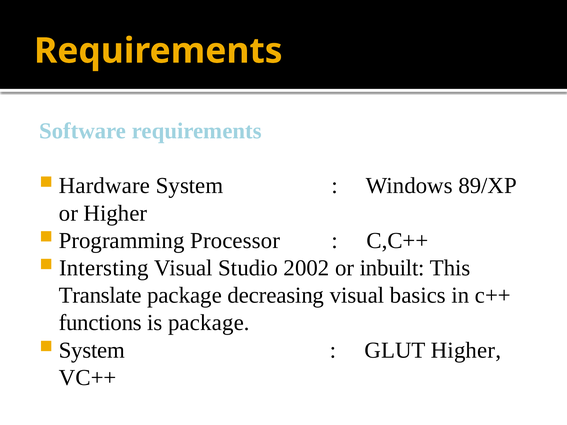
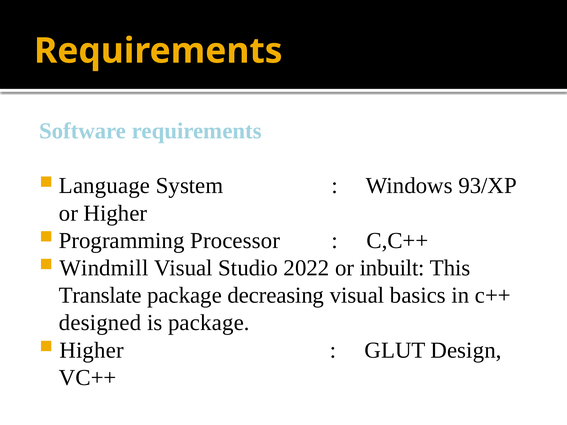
Hardware: Hardware -> Language (105, 186)
89/XP: 89/XP -> 93/XP (488, 186)
Intersting: Intersting -> Windmill (104, 268)
2002: 2002 -> 2022 (306, 268)
functions: functions -> designed (100, 323)
System: System -> Higher (92, 350)
GLUT Higher: Higher -> Design (466, 350)
